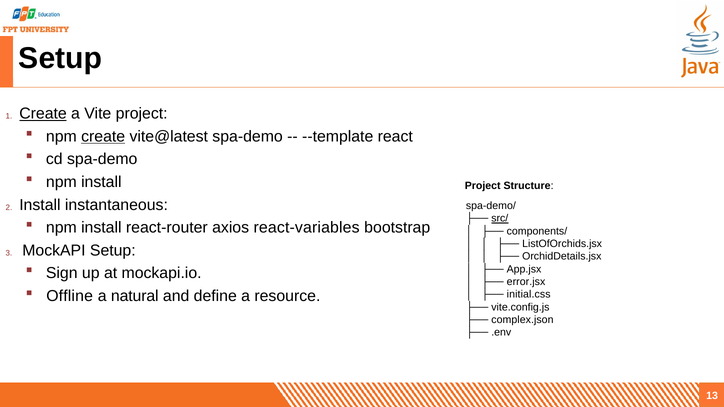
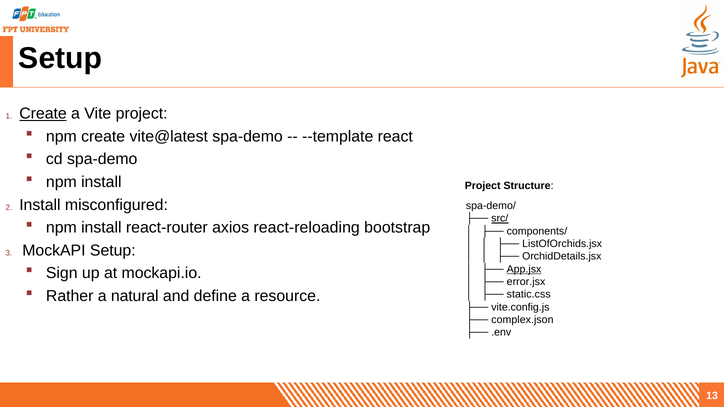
create underline: present -> none (103, 137)
instantaneous: instantaneous -> misconfigured (116, 205)
react-variables: react-variables -> react-reloading (307, 228)
App.jsx underline: none -> present (524, 269)
Offline: Offline -> Rather (70, 296)
initial.css: initial.css -> static.css (529, 295)
